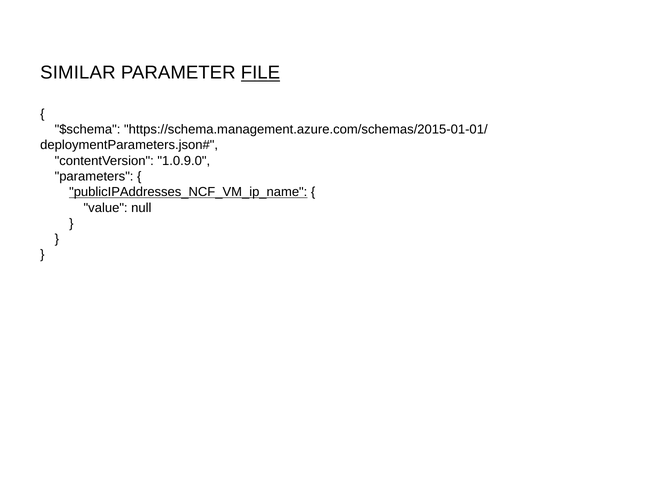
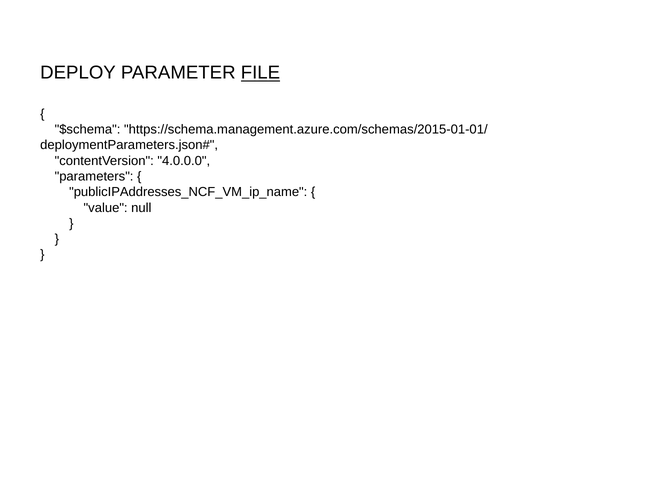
SIMILAR: SIMILAR -> DEPLOY (78, 73)
1.0.9.0: 1.0.9.0 -> 4.0.0.0 (184, 161)
publicIPAddresses_NCF_VM_ip_name underline: present -> none (188, 192)
